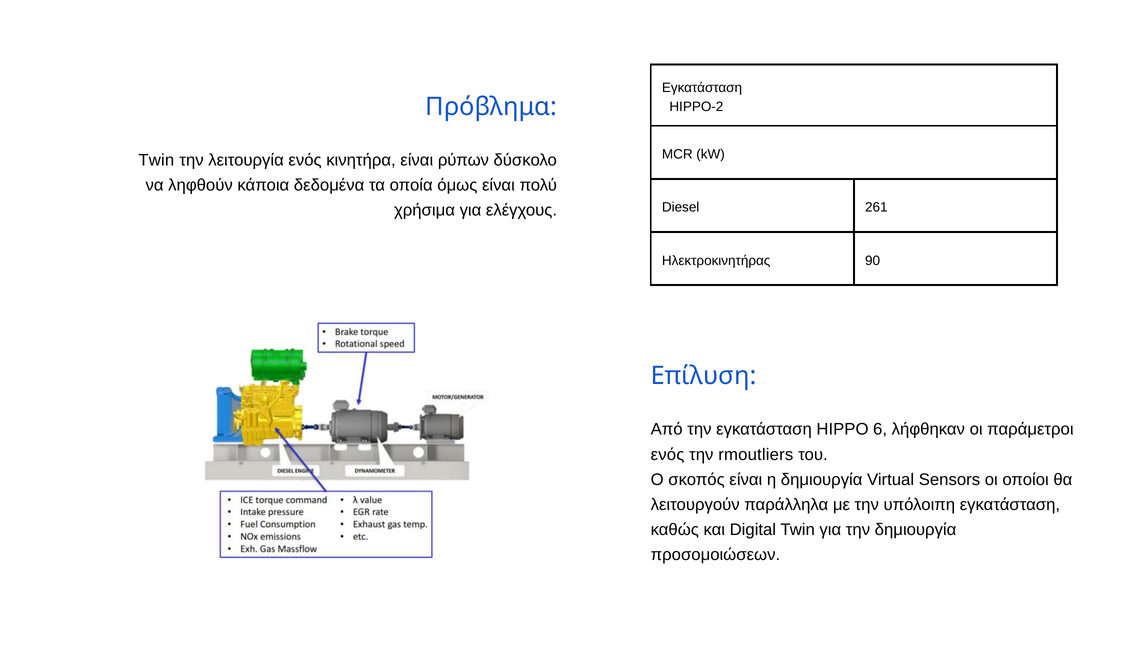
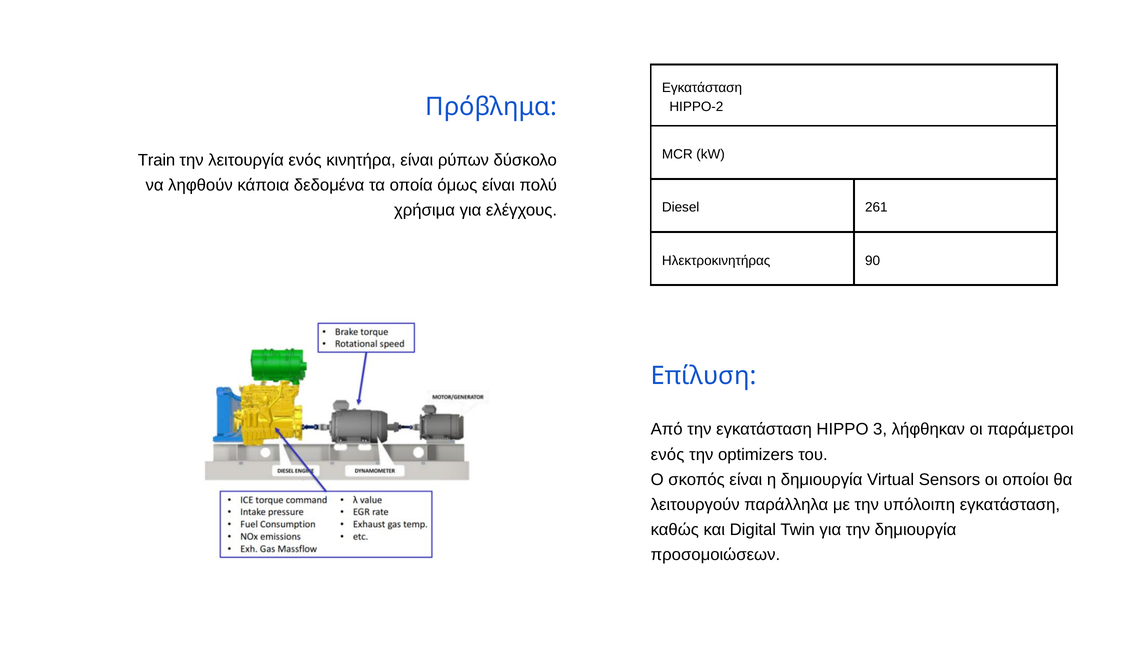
Twin: Twin -> Train (157, 160)
6: 6 -> 3 (880, 430)
rmoutliers: rmoutliers -> optimizers (756, 455)
